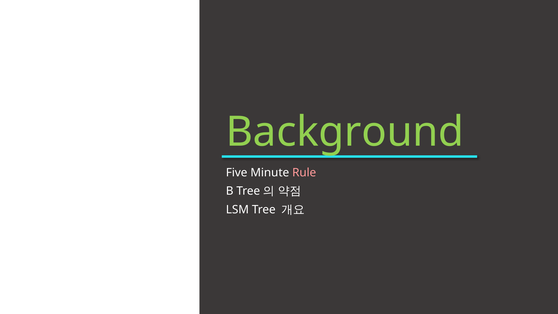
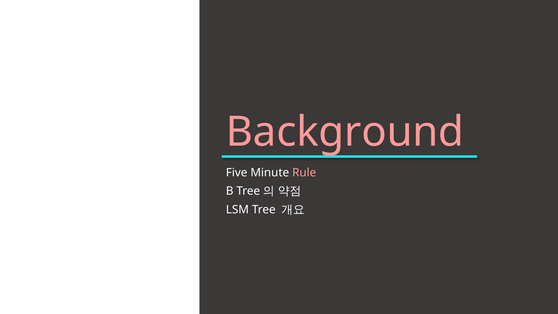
Background colour: light green -> pink (345, 132)
